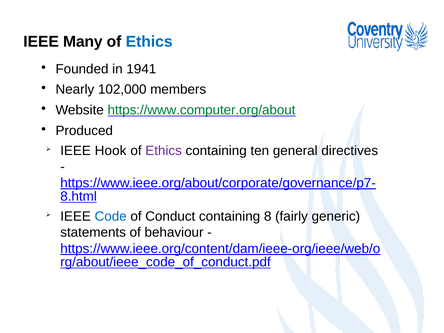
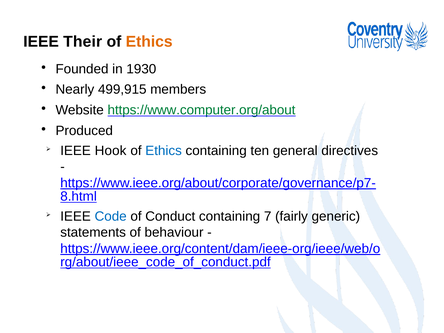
Many: Many -> Their (83, 42)
Ethics colour: blue -> orange (149, 42)
1941: 1941 -> 1930 (141, 69)
102,000: 102,000 -> 499,915 (122, 90)
Ethics colour: purple -> blue (164, 151)
8: 8 -> 7 (268, 216)
